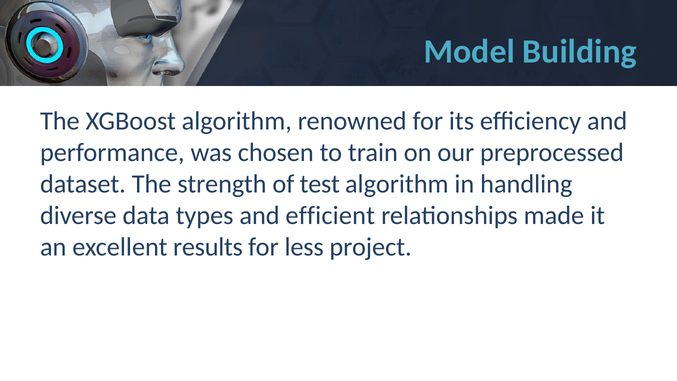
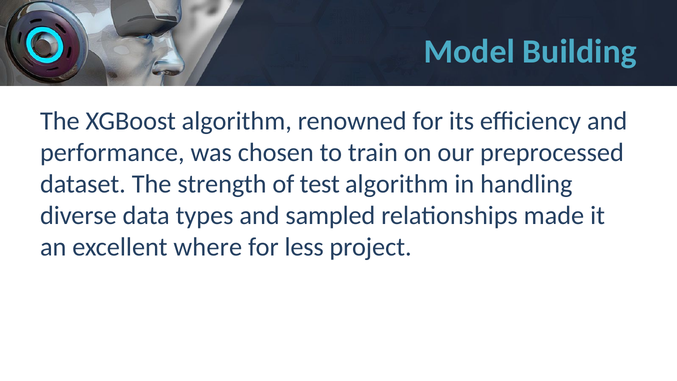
efficient: efficient -> sampled (330, 216)
results: results -> where (208, 247)
